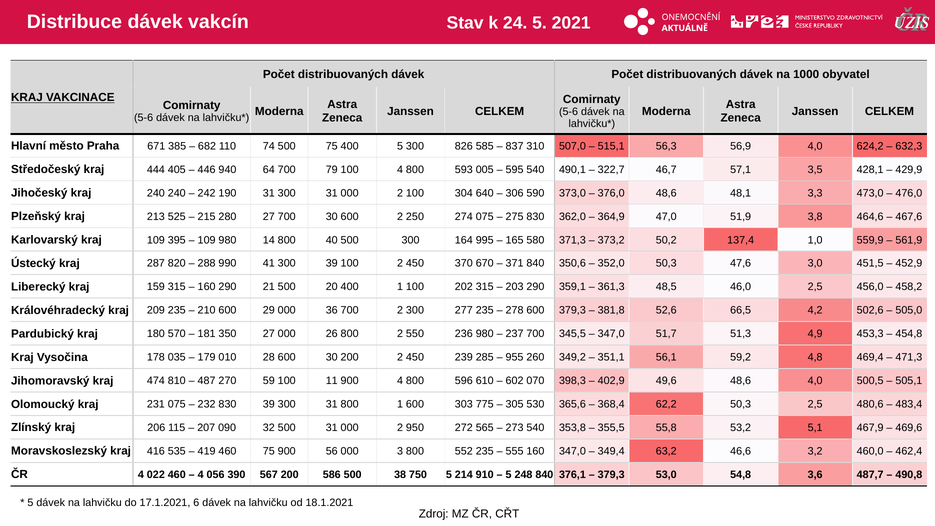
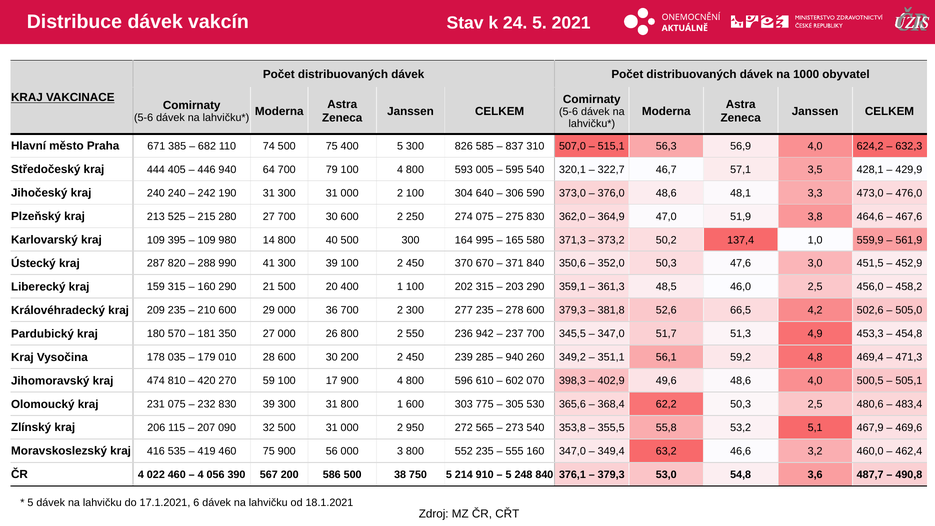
490,1: 490,1 -> 320,1 (572, 170)
236 980: 980 -> 942 (485, 334)
955: 955 -> 940 (514, 357)
487: 487 -> 420 (207, 381)
11: 11 -> 17 (332, 381)
